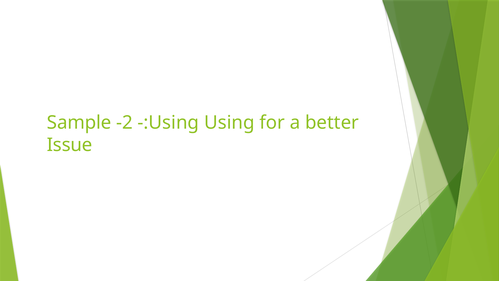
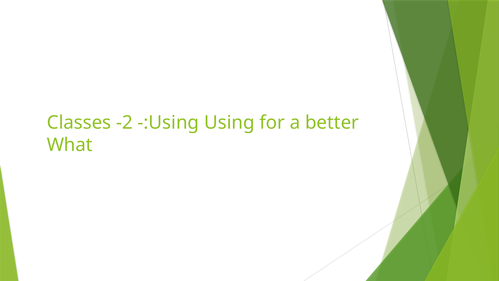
Sample: Sample -> Classes (79, 122)
Issue: Issue -> What (70, 145)
